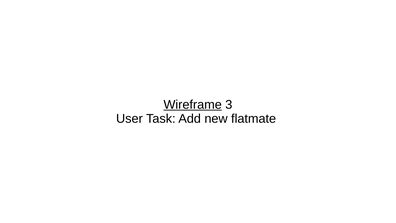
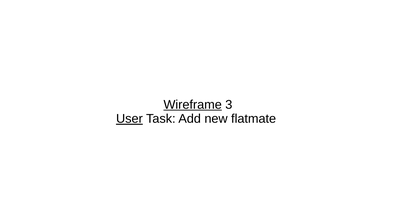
User underline: none -> present (129, 119)
